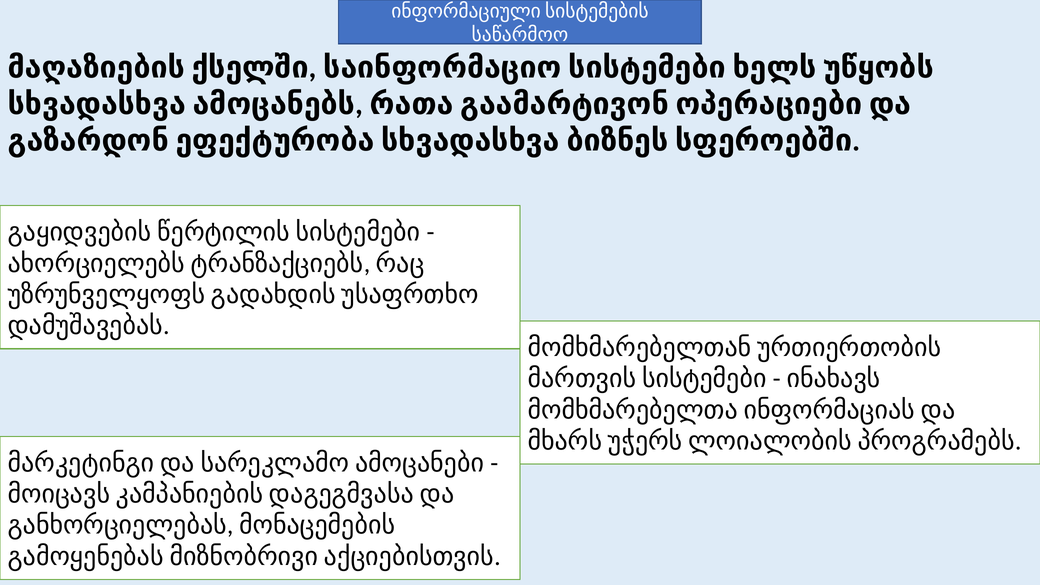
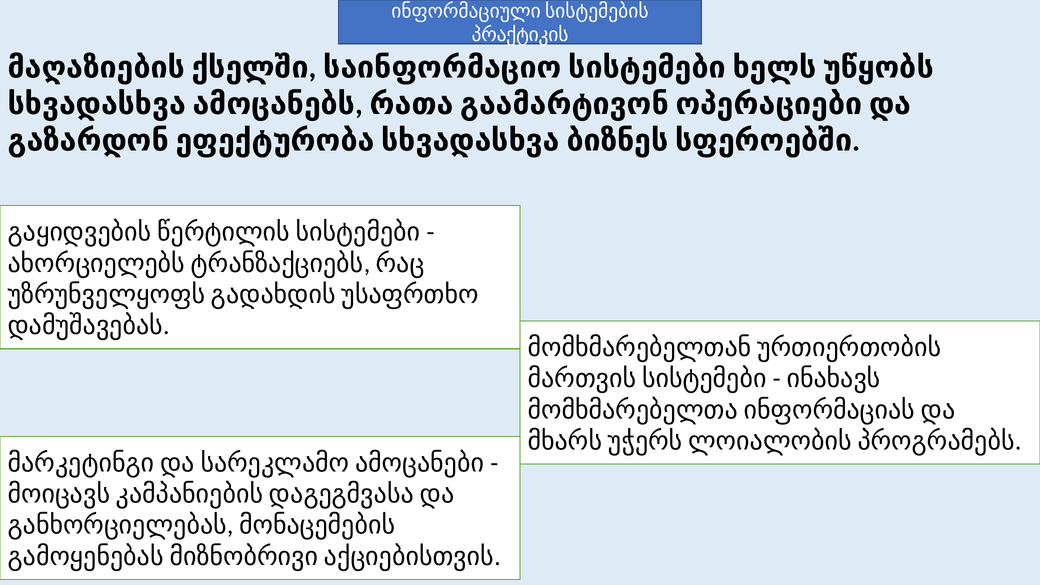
საწარმოო: საწარმოო -> პრაქტიკის (520, 35)
